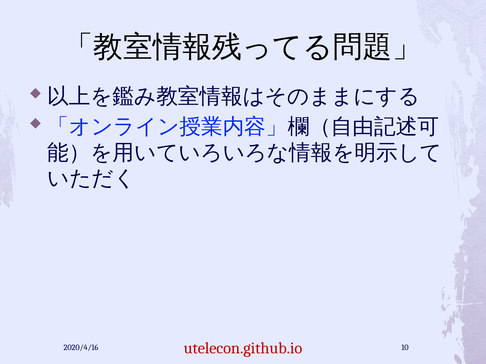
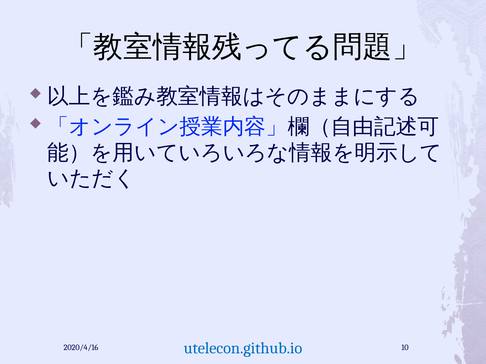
utelecon.github.io colour: red -> blue (243, 349)
